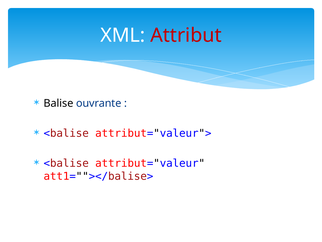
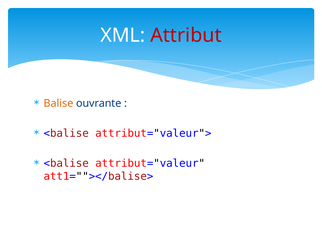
Balise colour: black -> orange (58, 103)
